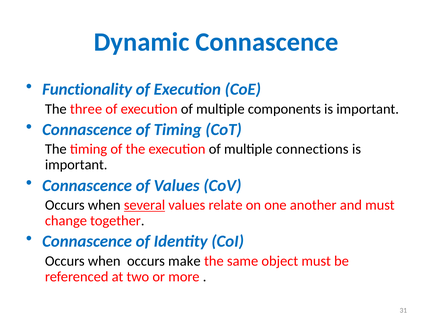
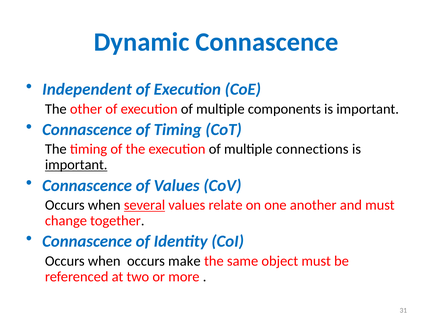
Functionality: Functionality -> Independent (87, 89)
three: three -> other (86, 109)
important underline: none -> present (76, 165)
